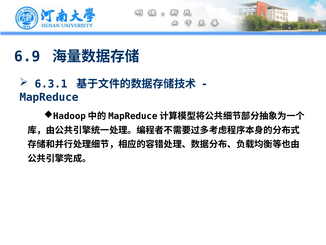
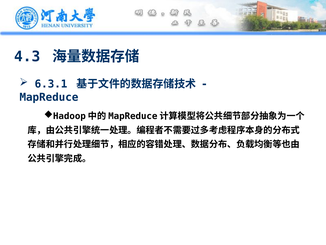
6.9: 6.9 -> 4.3 (27, 56)
